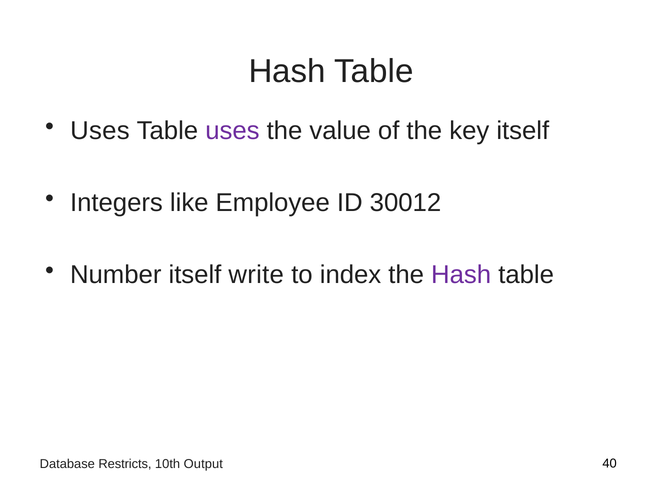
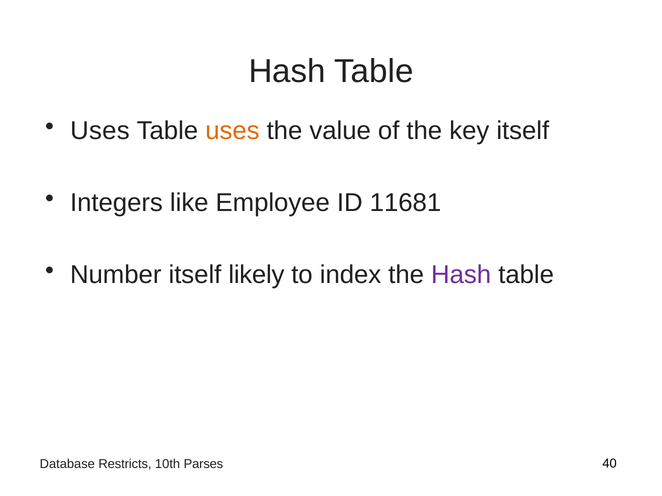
uses colour: purple -> orange (232, 131)
30012: 30012 -> 11681 (405, 203)
write: write -> likely (256, 275)
Output: Output -> Parses (203, 464)
